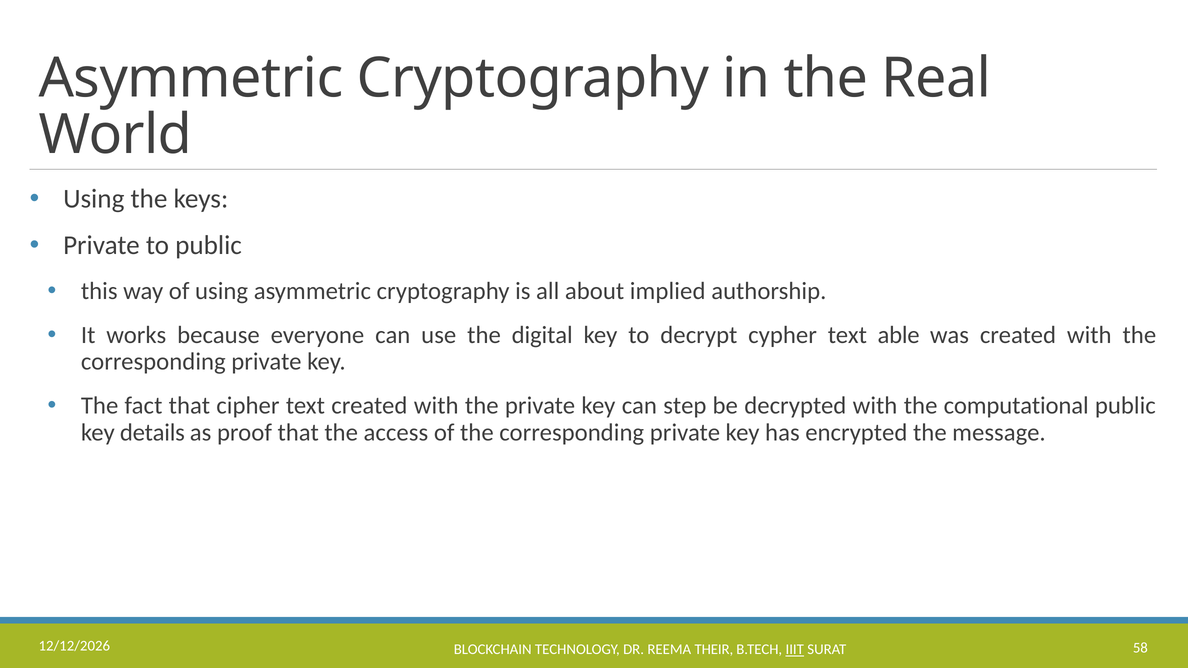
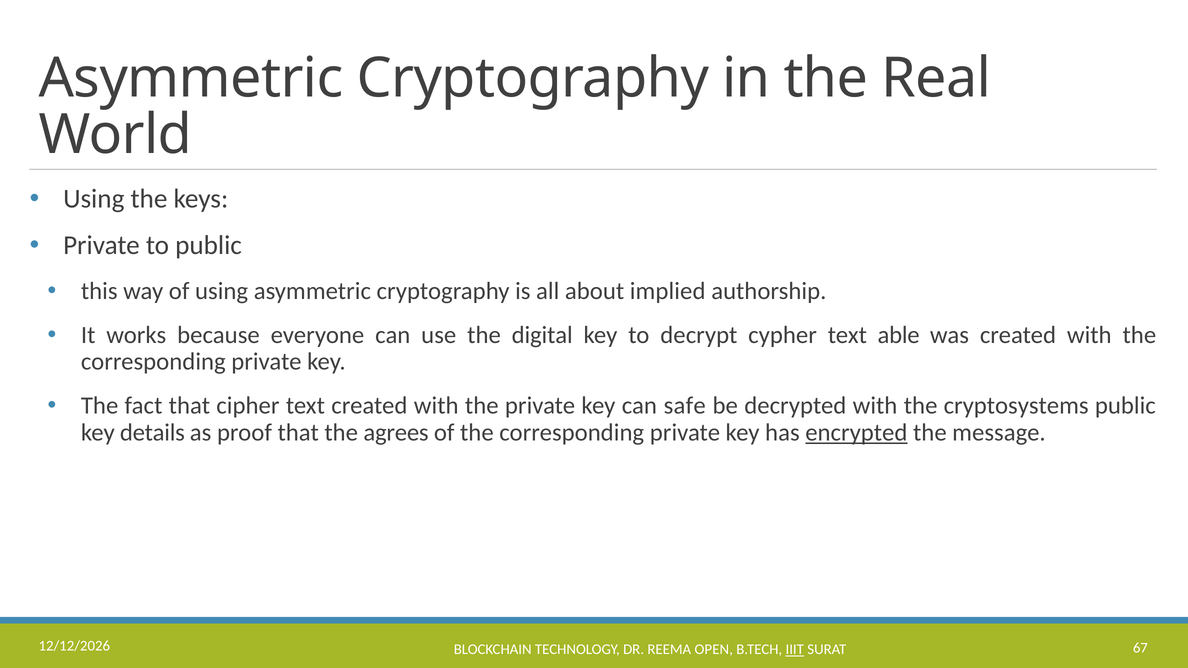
step: step -> safe (685, 406)
computational: computational -> cryptosystems (1016, 406)
access: access -> agrees (396, 433)
encrypted underline: none -> present (856, 433)
THEIR: THEIR -> OPEN (714, 650)
58: 58 -> 67 (1140, 648)
